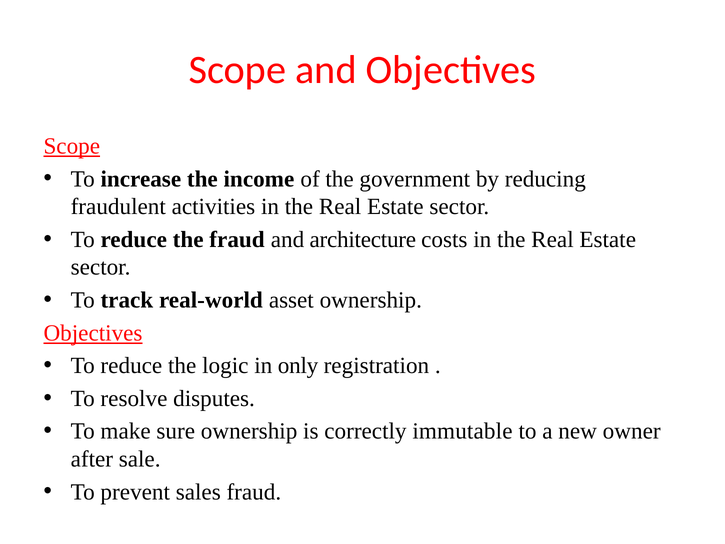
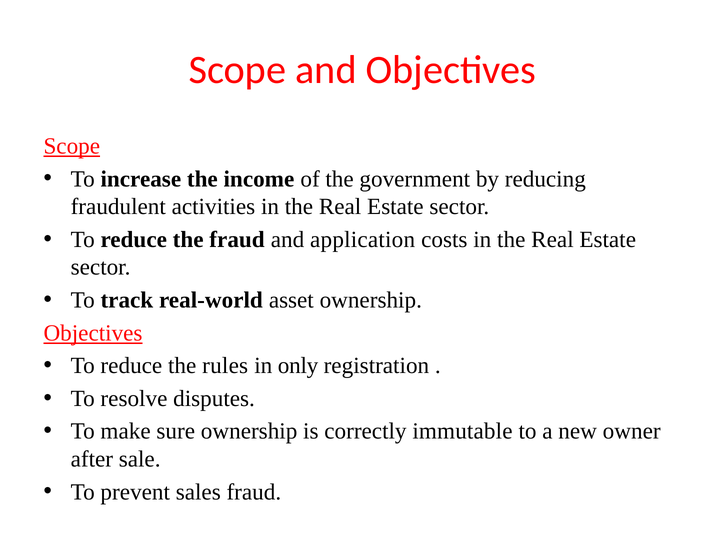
architecture: architecture -> application (363, 239)
logic: logic -> rules (225, 366)
